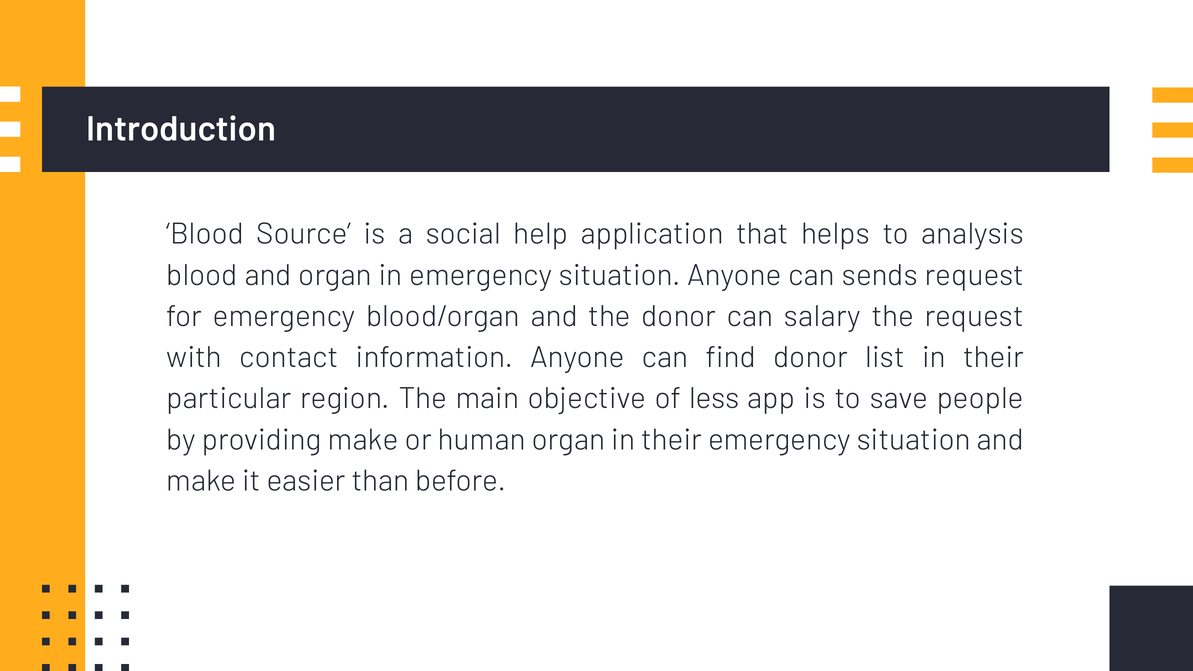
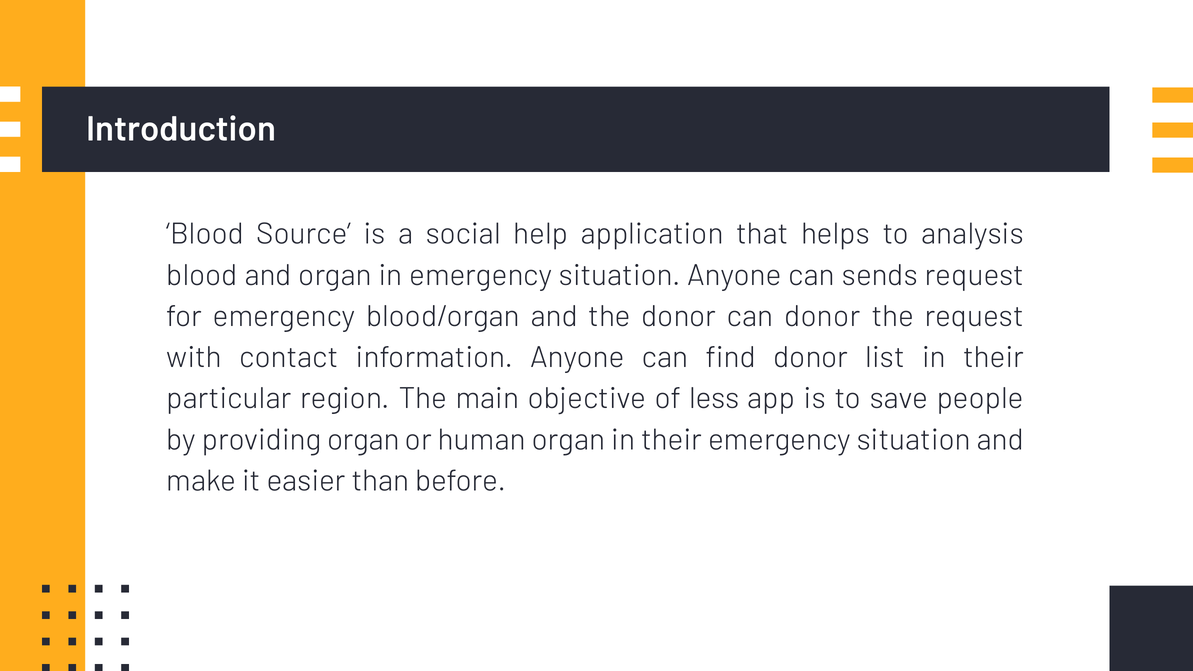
can salary: salary -> donor (822, 316)
providing make: make -> organ (363, 440)
